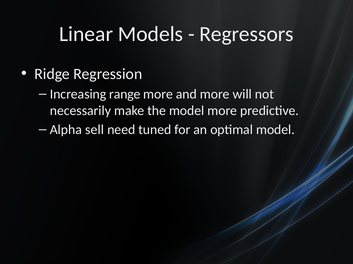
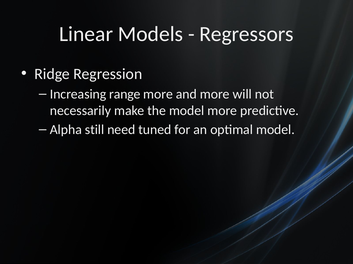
sell: sell -> still (95, 130)
